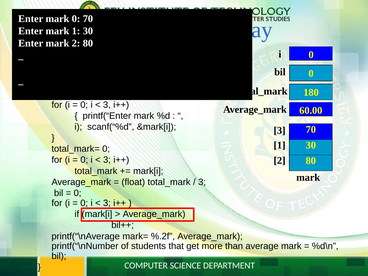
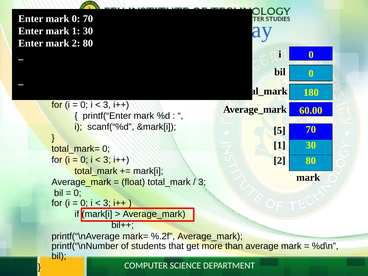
3: 3 -> 5 (280, 130)
